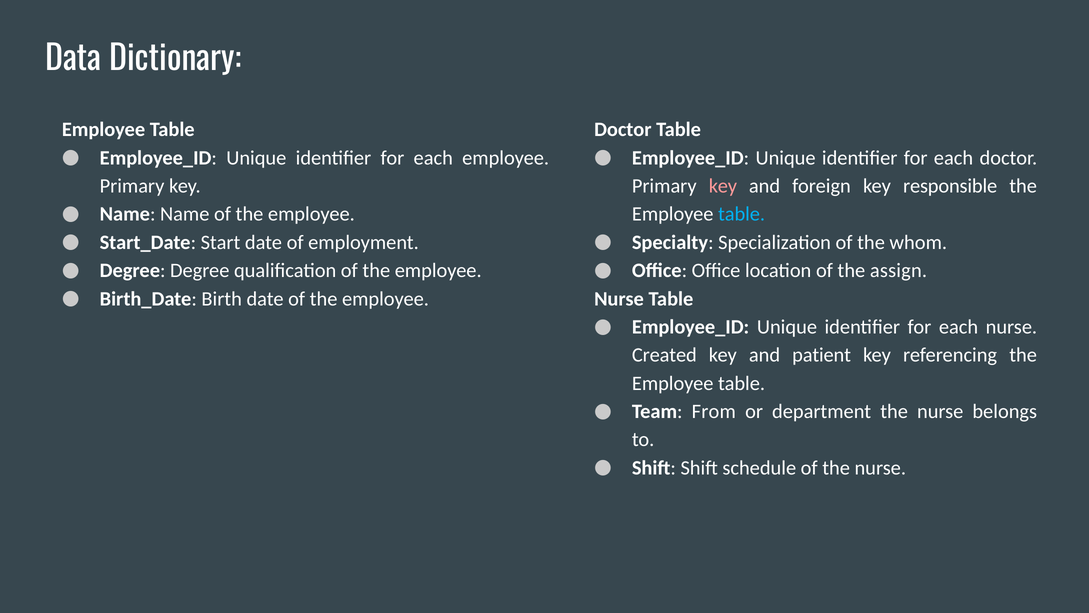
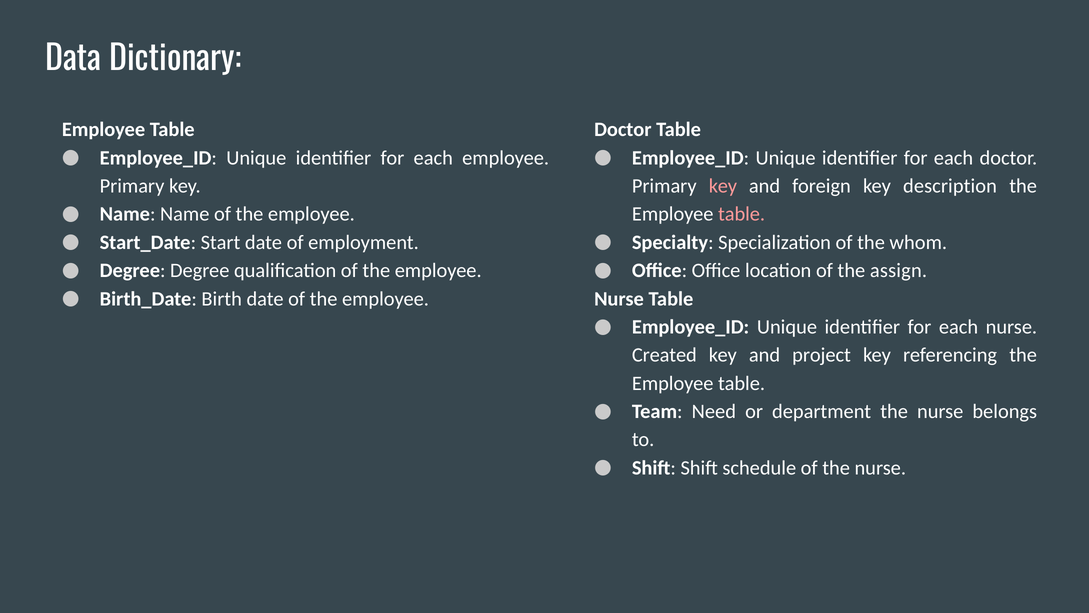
responsible: responsible -> description (950, 186)
table colour: light blue -> pink (742, 214)
patient: patient -> project (822, 355)
From: From -> Need (714, 411)
